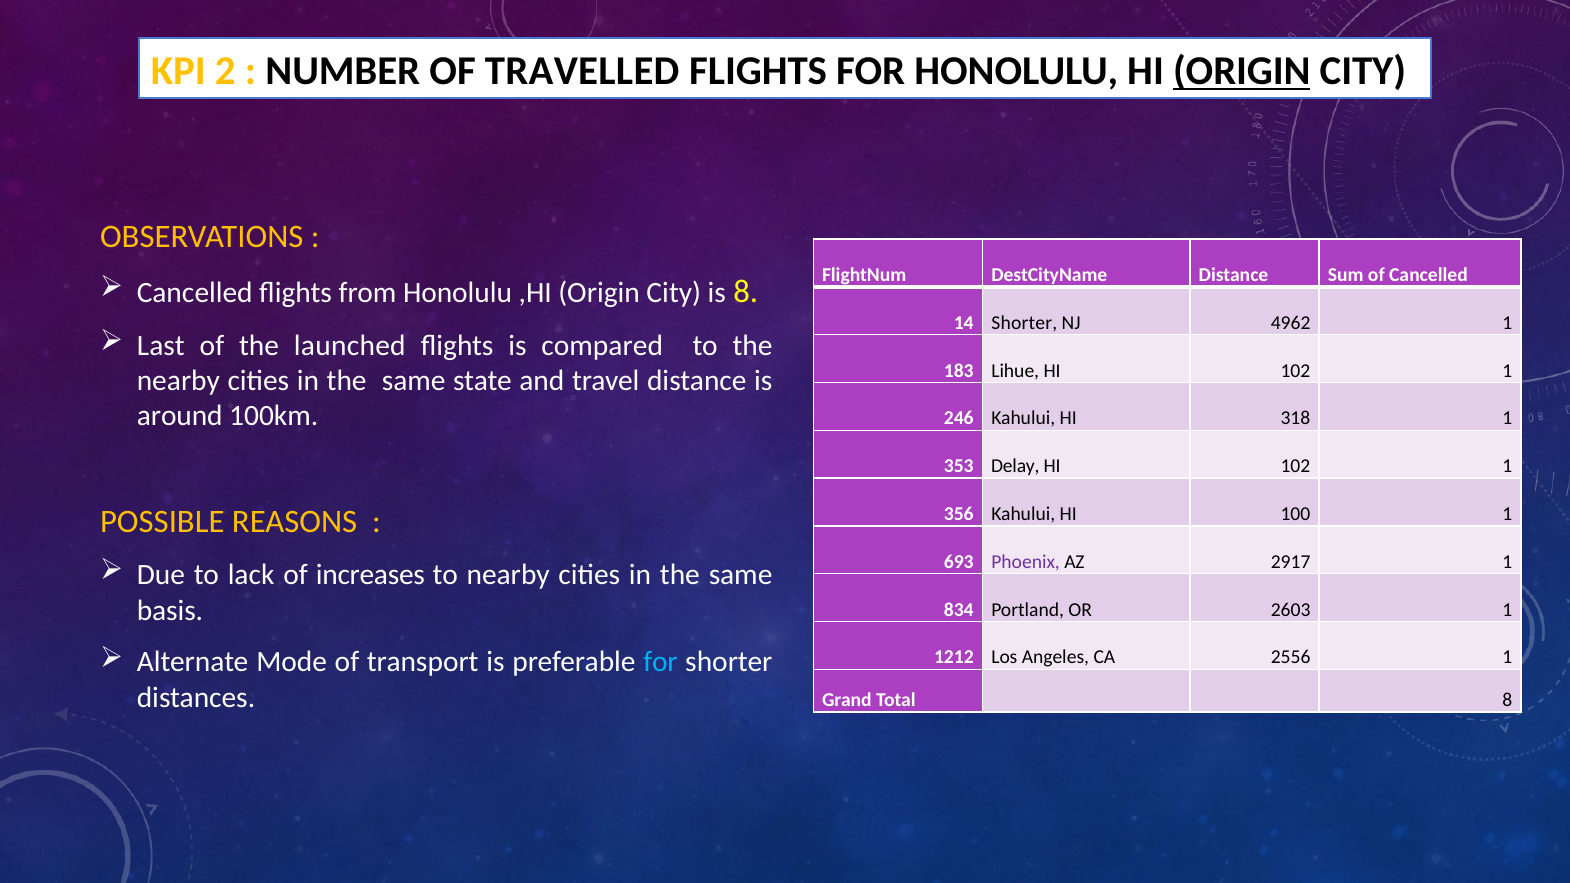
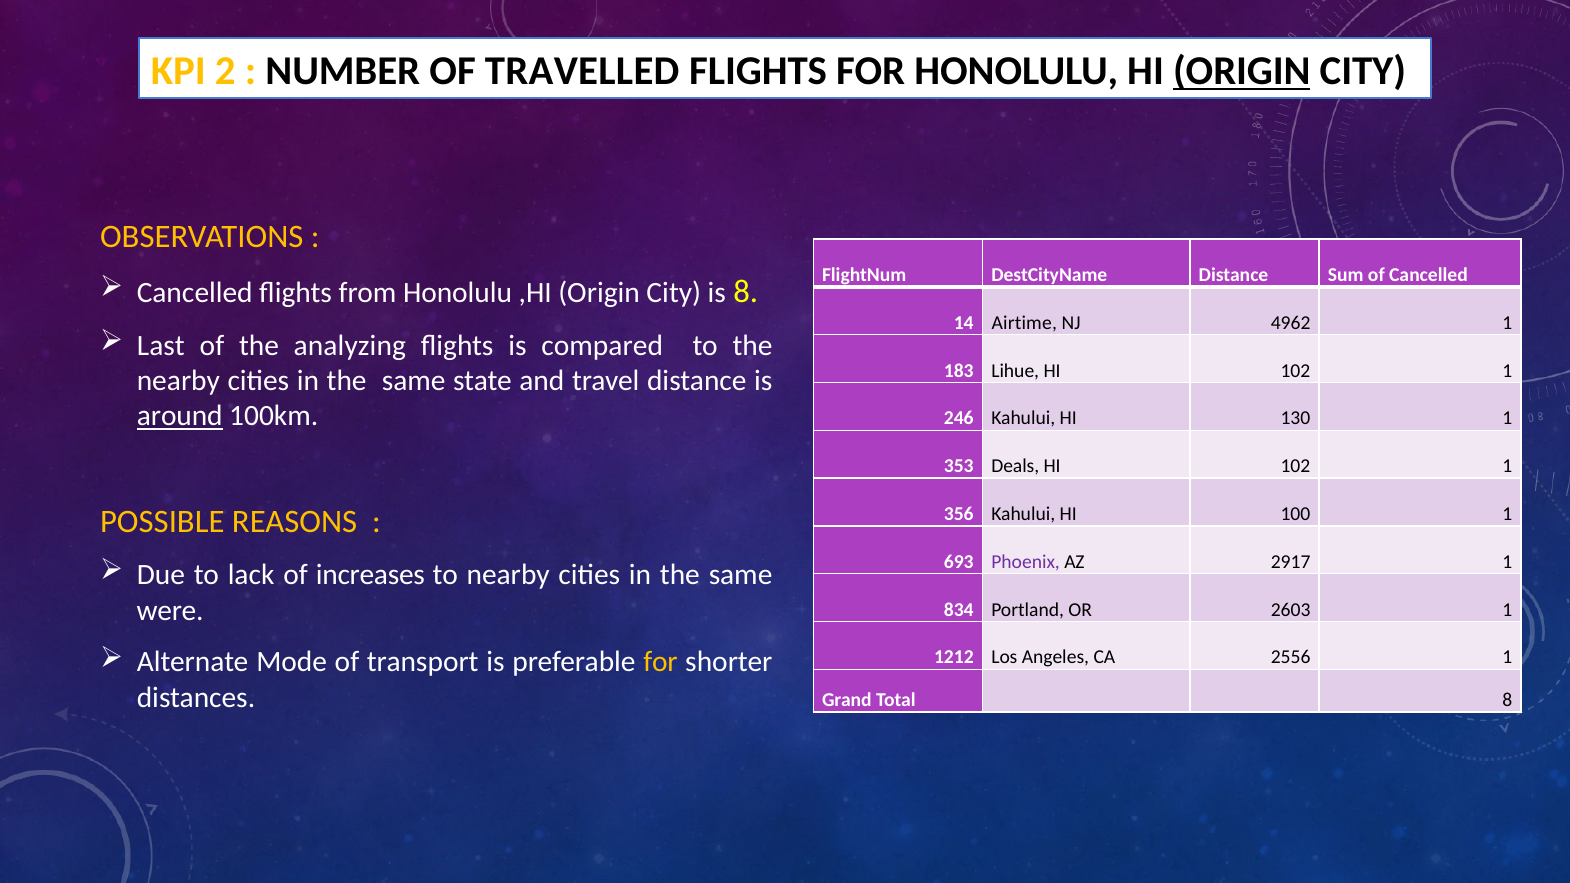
14 Shorter: Shorter -> Airtime (1024, 323)
launched: launched -> analyzing (350, 345)
around underline: none -> present (180, 416)
318: 318 -> 130 (1295, 419)
Delay: Delay -> Deals (1015, 466)
basis: basis -> were (170, 611)
for colour: light blue -> yellow (660, 662)
